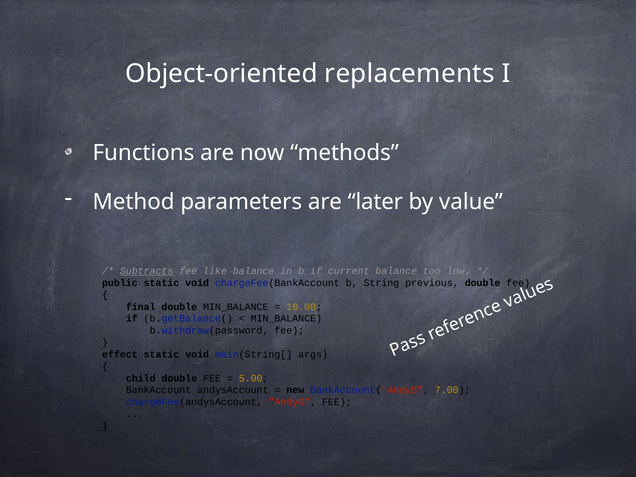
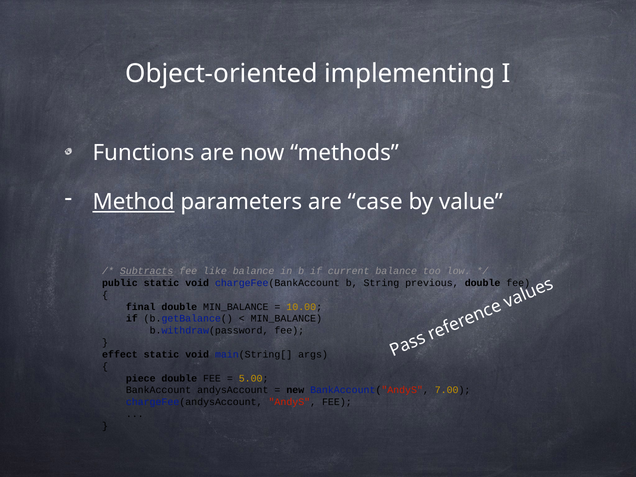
replacements: replacements -> implementing (410, 74)
Method underline: none -> present (134, 202)
later: later -> case (375, 202)
child: child -> piece (141, 378)
